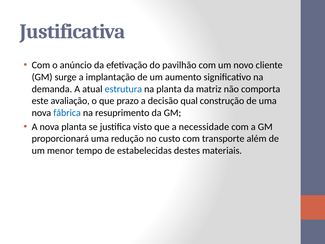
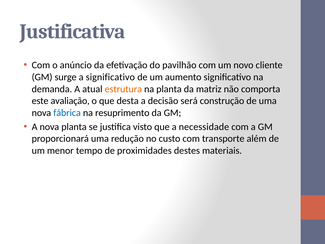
a implantação: implantação -> significativo (110, 77)
estrutura colour: blue -> orange (123, 89)
prazo: prazo -> desta (128, 101)
qual: qual -> será (189, 101)
estabelecidas: estabelecidas -> proximidades (144, 150)
